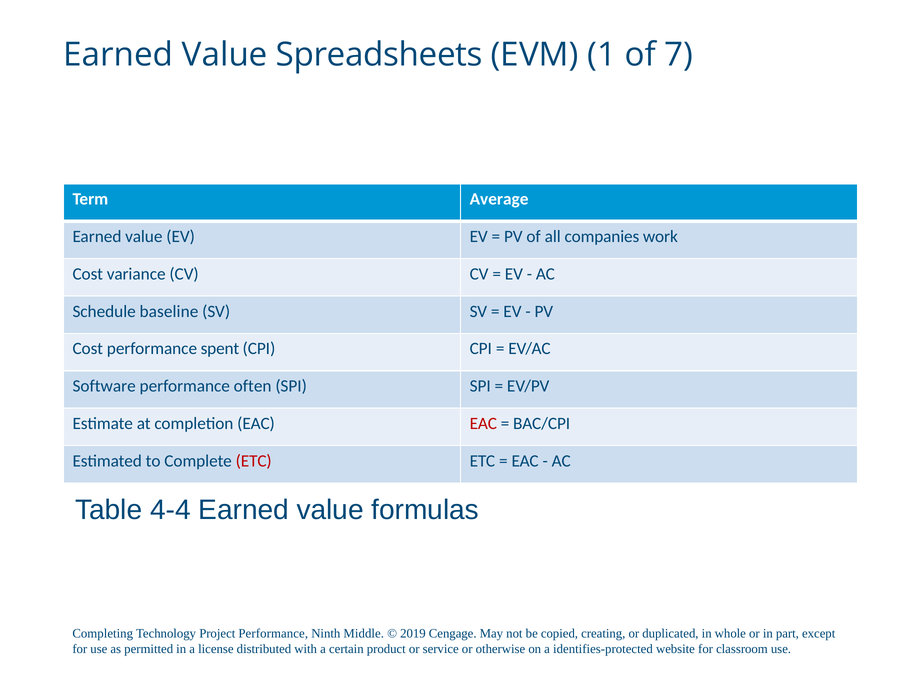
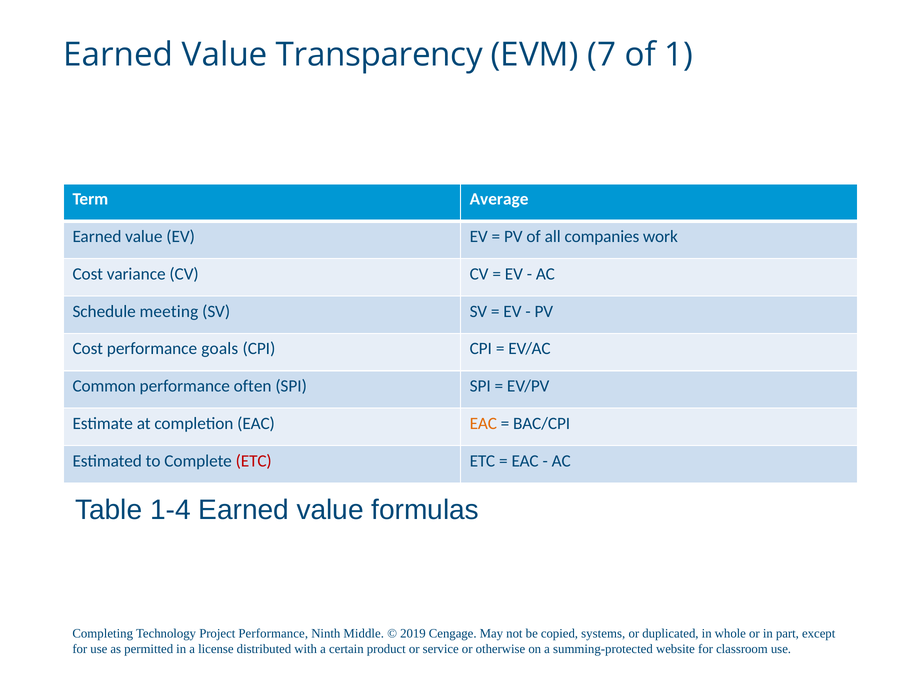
Spreadsheets: Spreadsheets -> Transparency (379, 55)
1: 1 -> 7 (602, 55)
7: 7 -> 1 (679, 55)
baseline: baseline -> meeting (169, 311)
spent: spent -> goals (220, 349)
Software: Software -> Common (104, 386)
EAC colour: red -> orange (483, 423)
4-4: 4-4 -> 1-4 (170, 510)
creating: creating -> systems (603, 633)
identifies-protected: identifies-protected -> summing-protected (603, 649)
